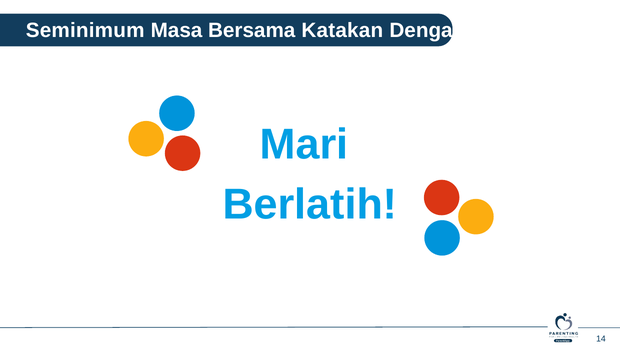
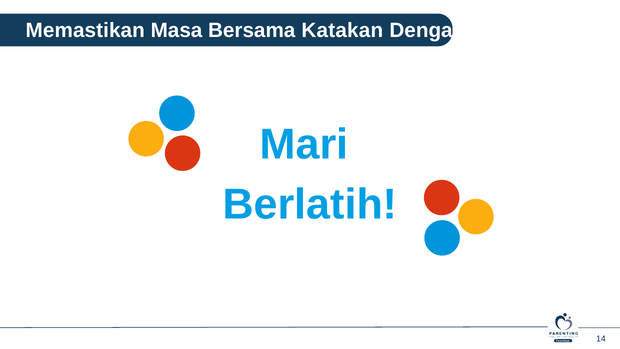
Seminimum: Seminimum -> Memastikan (85, 30)
